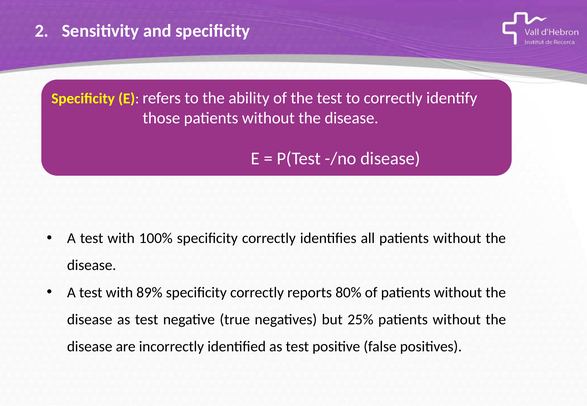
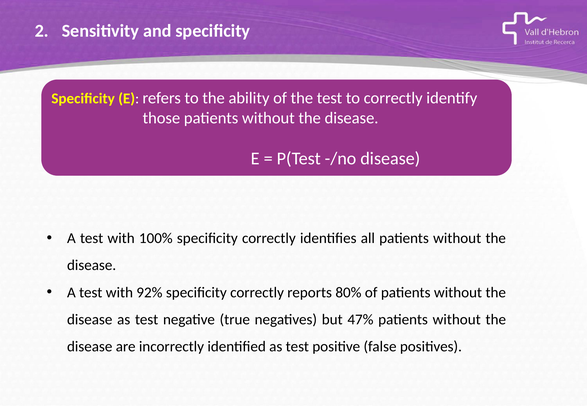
89%: 89% -> 92% (149, 293)
25%: 25% -> 47% (360, 320)
